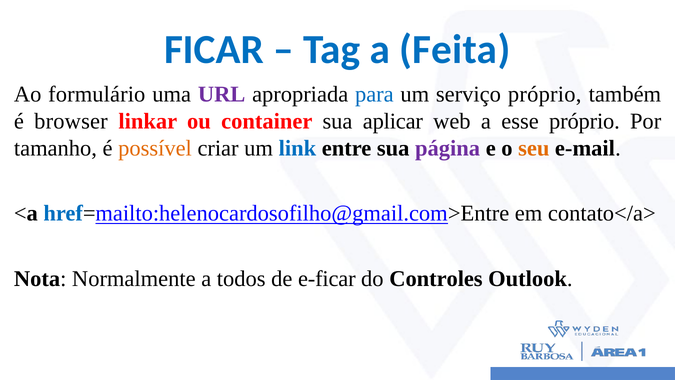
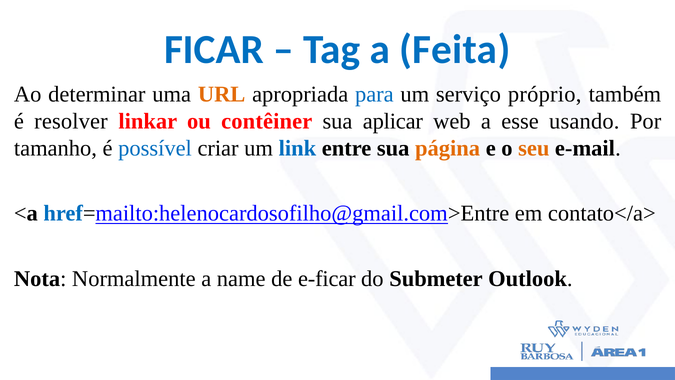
formulário: formulário -> determinar (97, 94)
URL colour: purple -> orange (222, 94)
browser: browser -> resolver (71, 121)
container: container -> contêiner (267, 121)
esse próprio: próprio -> usando (584, 121)
possível colour: orange -> blue (155, 148)
página colour: purple -> orange (448, 148)
todos: todos -> name (241, 279)
Controles: Controles -> Submeter (436, 279)
